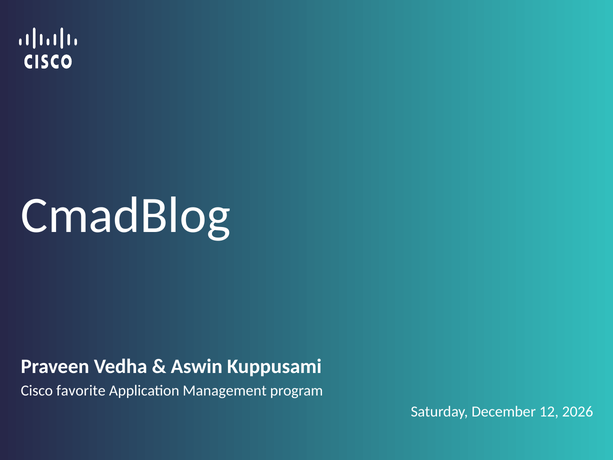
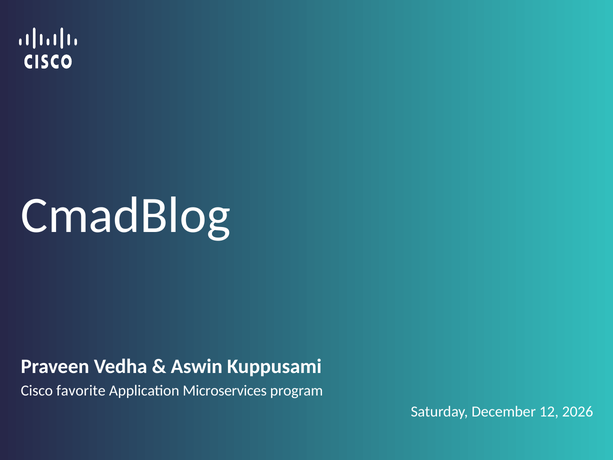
Management: Management -> Microservices (225, 390)
